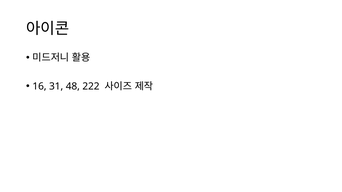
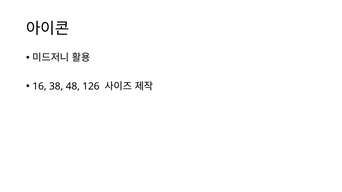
31: 31 -> 38 (56, 87)
222: 222 -> 126 (91, 87)
